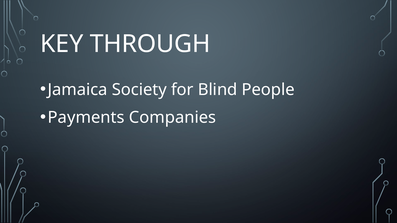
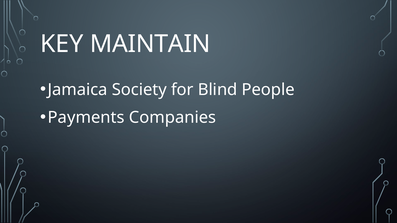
THROUGH: THROUGH -> MAINTAIN (150, 44)
